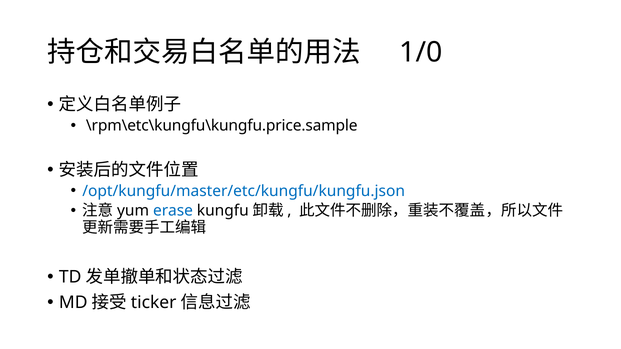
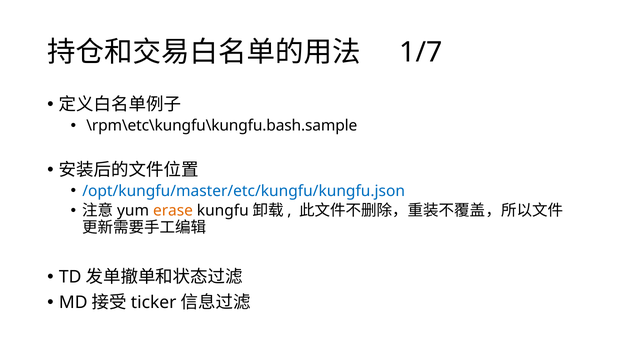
1/0: 1/0 -> 1/7 (421, 52)
\rpm\etc\kungfu\kungfu.price.sample: \rpm\etc\kungfu\kungfu.price.sample -> \rpm\etc\kungfu\kungfu.bash.sample (222, 126)
erase colour: blue -> orange (173, 211)
